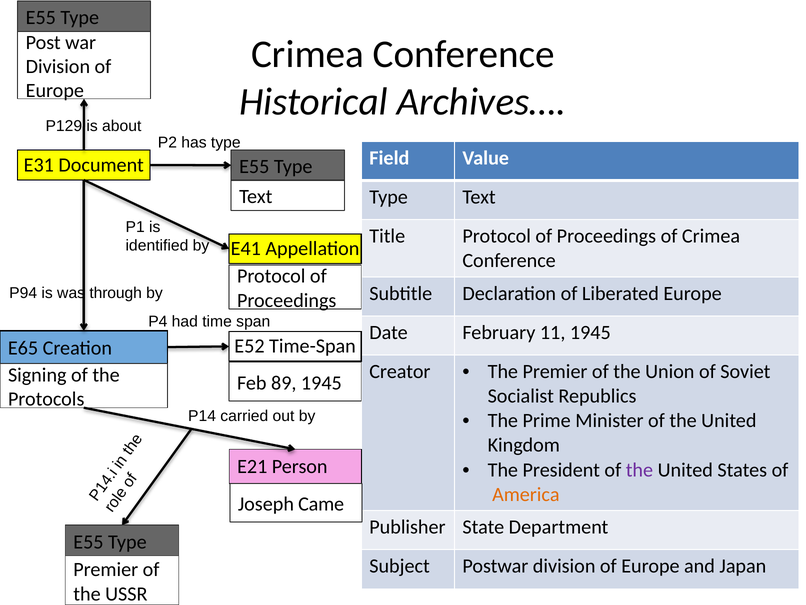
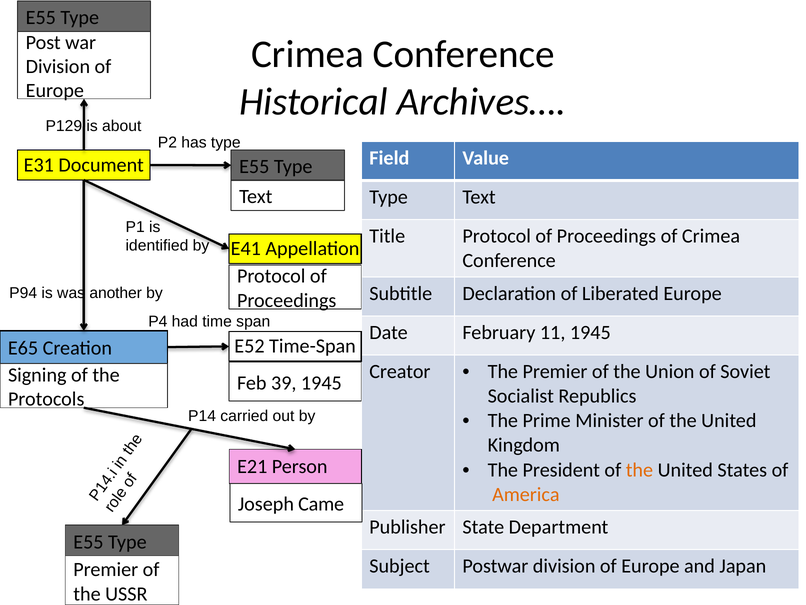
through: through -> another (116, 293)
89: 89 -> 39 (284, 383)
the colour: purple -> orange (639, 470)
